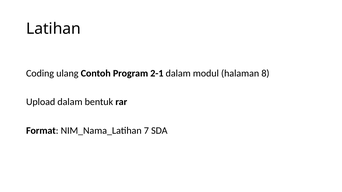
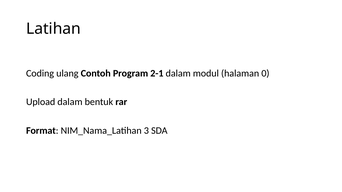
8: 8 -> 0 (265, 73)
7: 7 -> 3 (146, 131)
